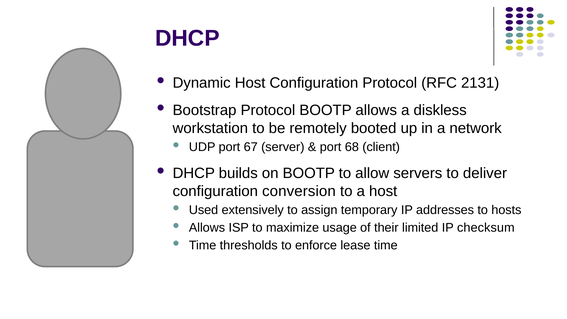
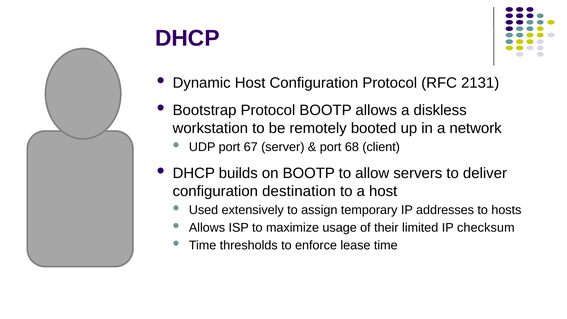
conversion: conversion -> destination (299, 191)
